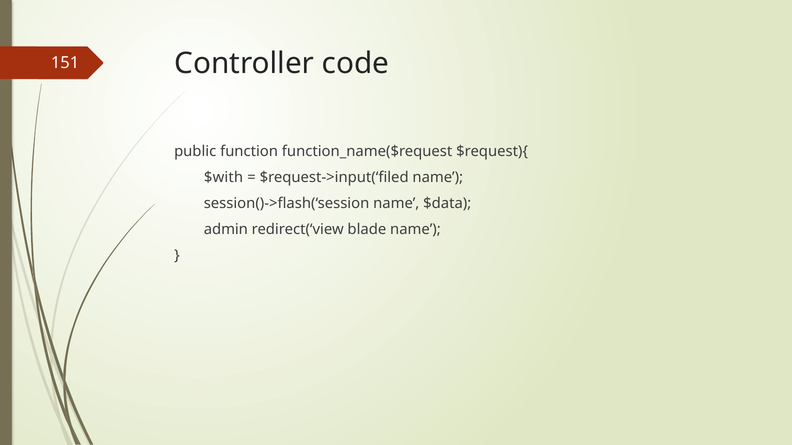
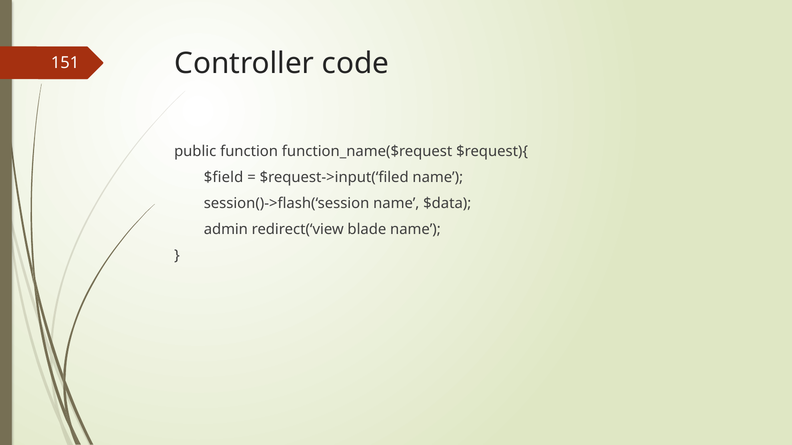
$with: $with -> $field (224, 178)
